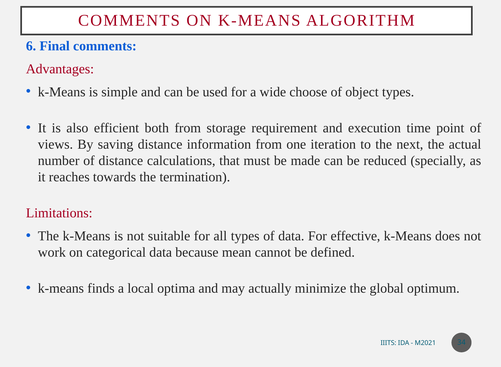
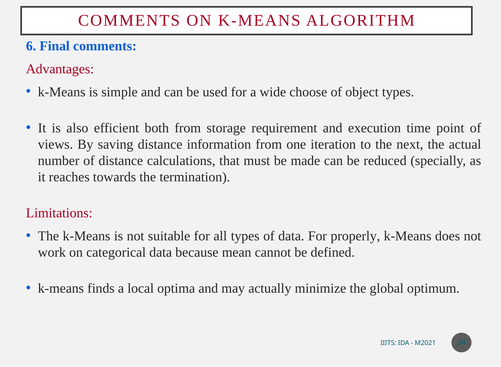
effective: effective -> properly (355, 236)
